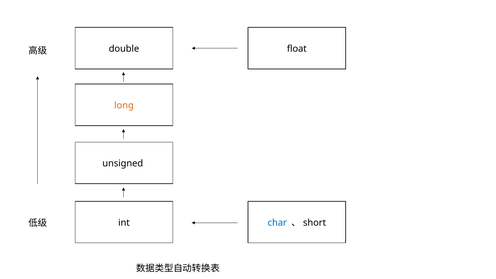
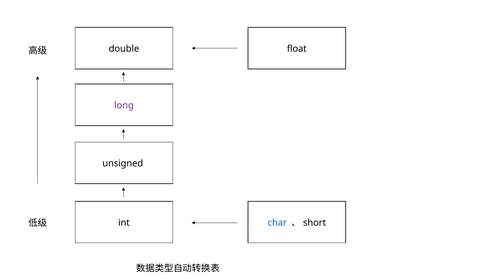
long colour: orange -> purple (124, 105)
